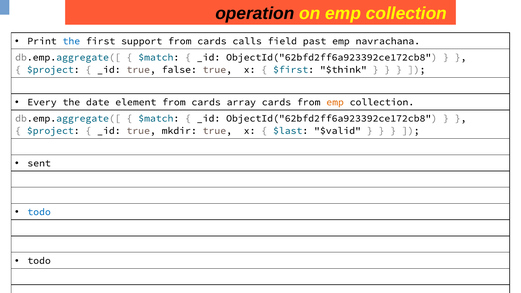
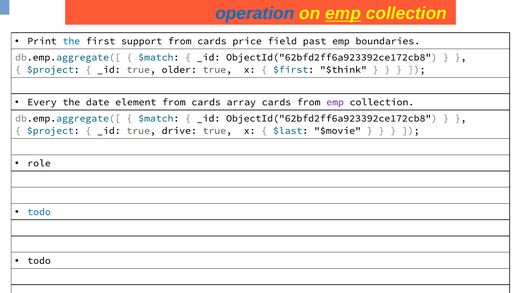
operation colour: black -> blue (255, 14)
emp underline: none -> present (343, 14)
calls: calls -> price (247, 41)
navrachana: navrachana -> boundaries (388, 41)
false: false -> older (179, 70)
emp colour: orange -> purple (335, 102)
mkdir: mkdir -> drive (179, 131)
$valid: $valid -> $movie (338, 131)
sent: sent -> role (39, 163)
